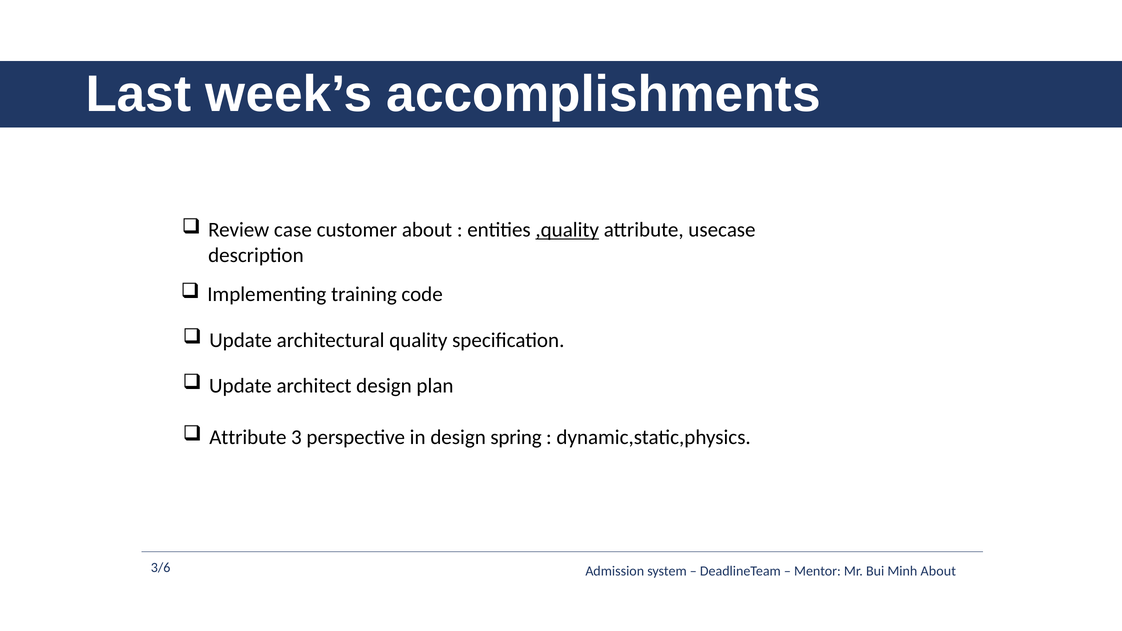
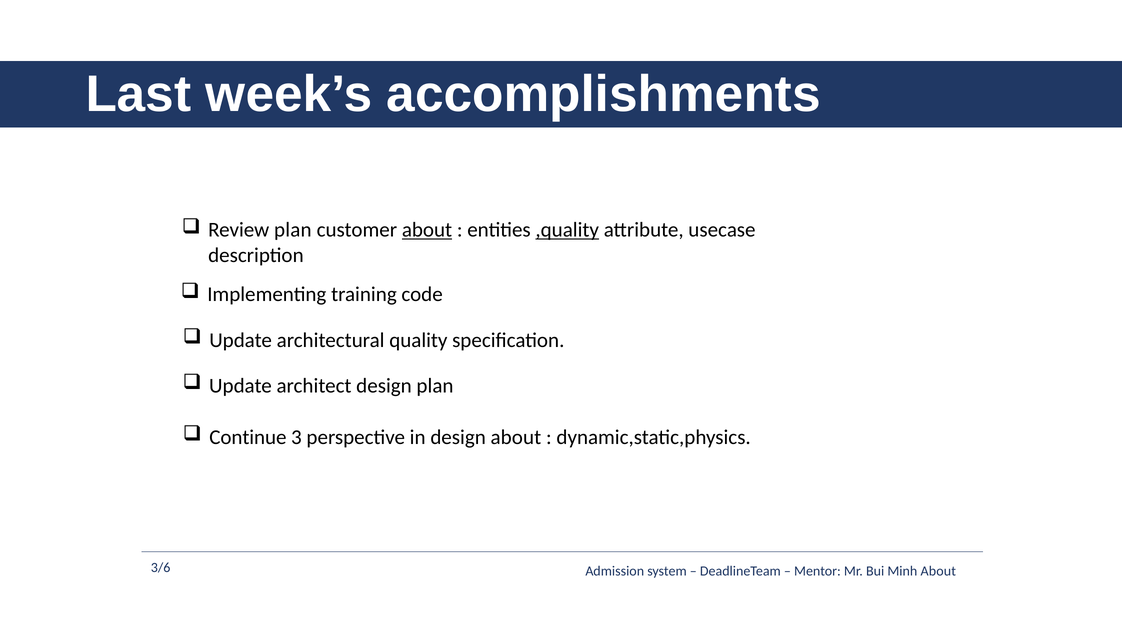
Review case: case -> plan (293, 230)
about underline: none -> present (427, 230)
Attribute: Attribute -> Continue (248, 437)
design spring: spring -> about (516, 437)
